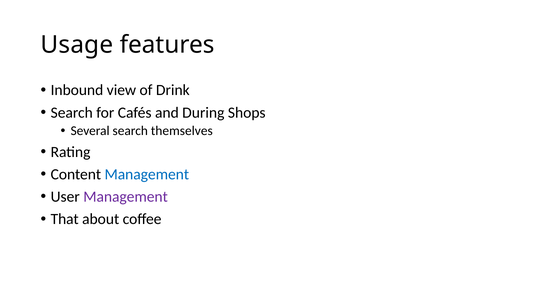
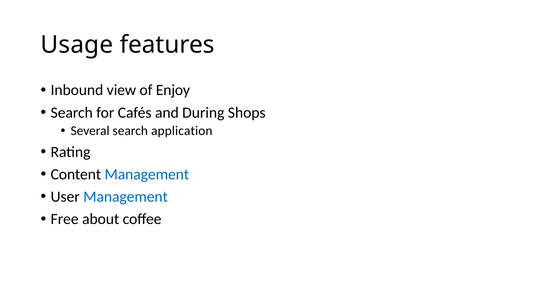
Drink: Drink -> Enjoy (173, 90)
themselves: themselves -> application (182, 131)
Management colour: purple -> blue (126, 197)
That: That -> Free (65, 219)
